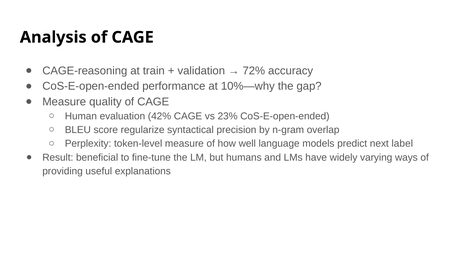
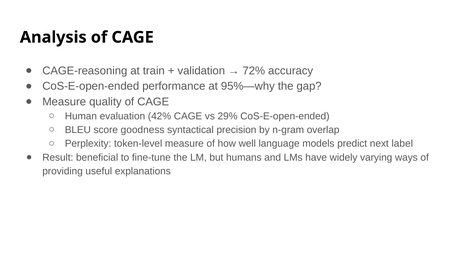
10%—why: 10%—why -> 95%—why (248, 86)
23%: 23% -> 29% (228, 116)
regularize: regularize -> goodness (143, 130)
